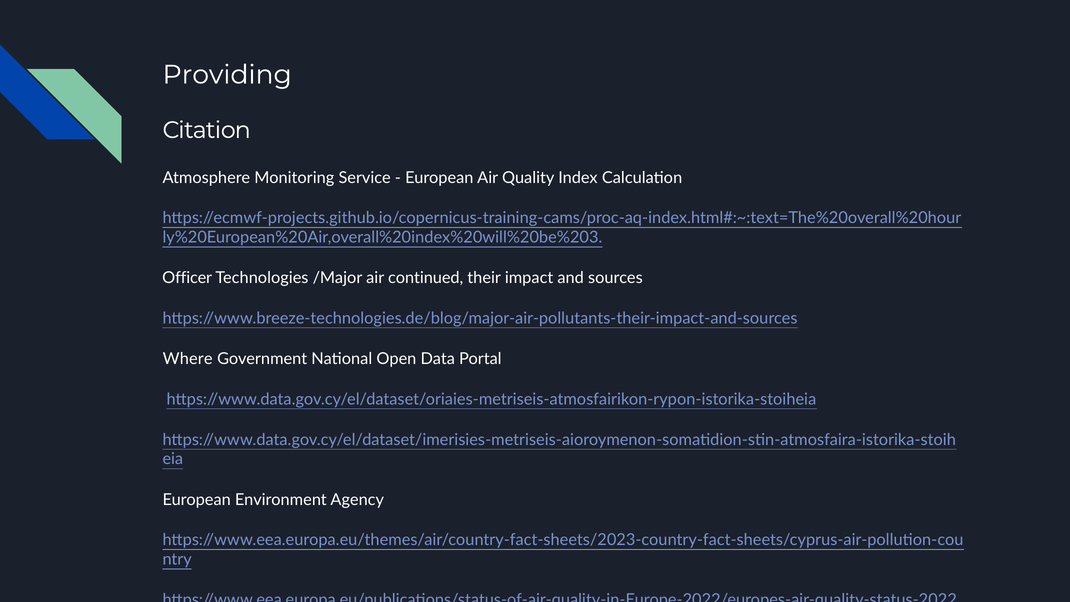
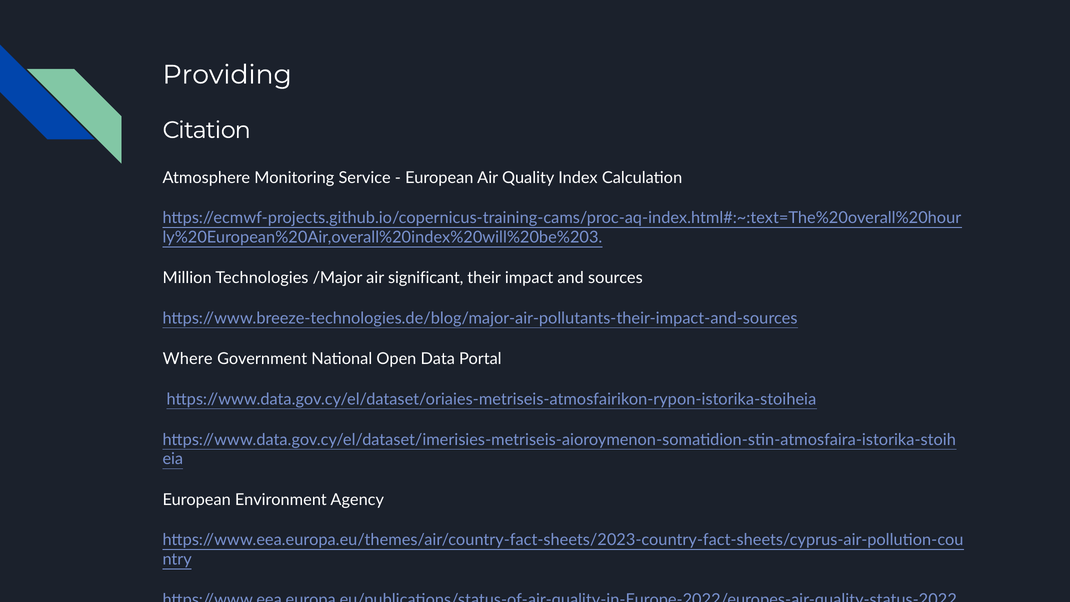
Officer: Officer -> Million (187, 278)
continued: continued -> significant (426, 278)
